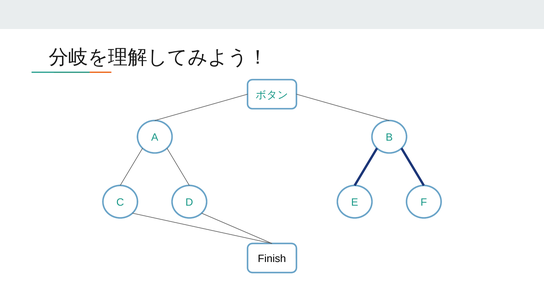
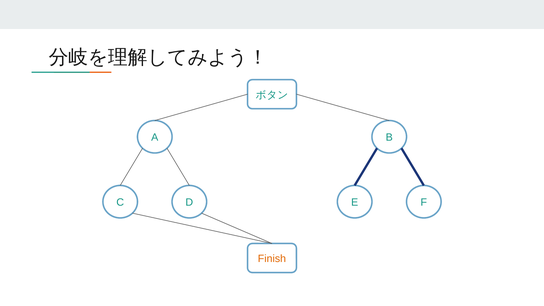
Finish colour: black -> orange (272, 259)
